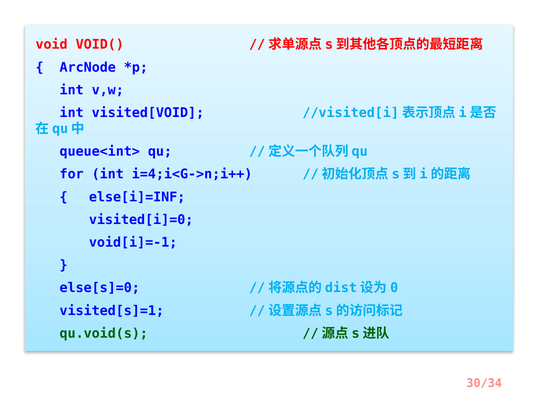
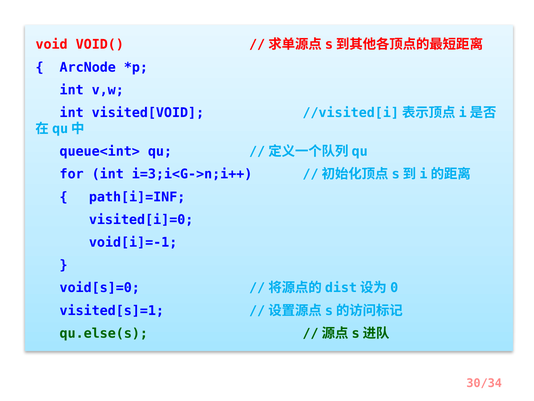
i=4;i<G->n;i++: i=4;i<G->n;i++ -> i=3;i<G->n;i++ (192, 174)
else[i]=INF: else[i]=INF -> path[i]=INF (137, 197)
else[s]=0: else[s]=0 -> void[s]=0 (100, 288)
qu.void(s: qu.void(s -> qu.else(s (104, 333)
